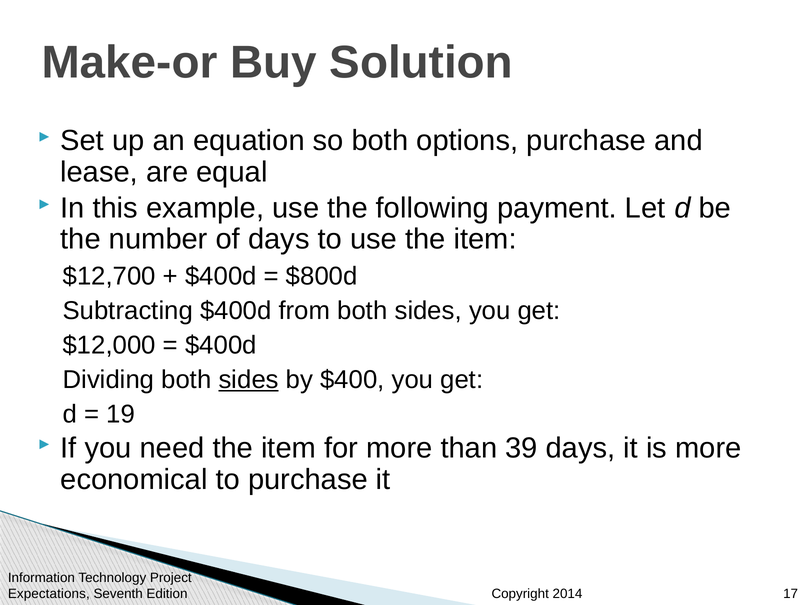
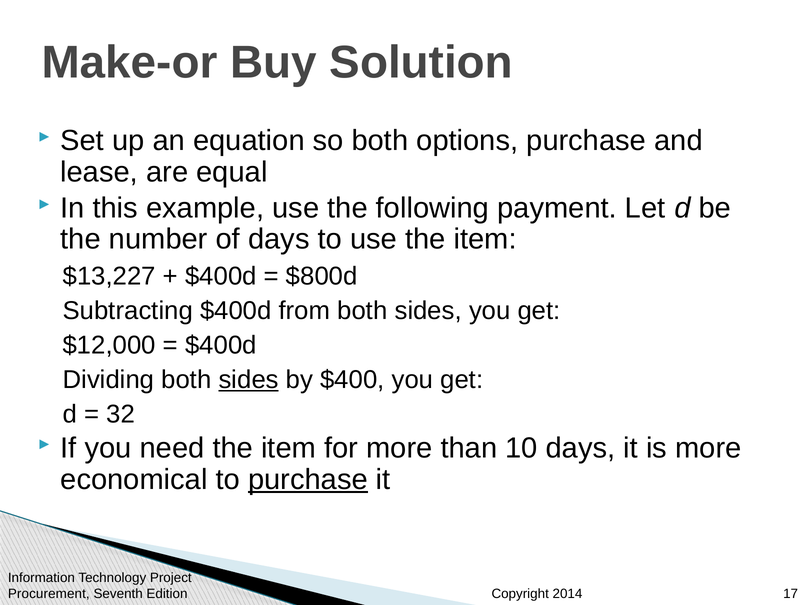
$12,700: $12,700 -> $13,227 (109, 276)
19: 19 -> 32 (121, 414)
39: 39 -> 10 (522, 448)
purchase underline: none -> present (308, 479)
Expectations: Expectations -> Procurement (49, 593)
